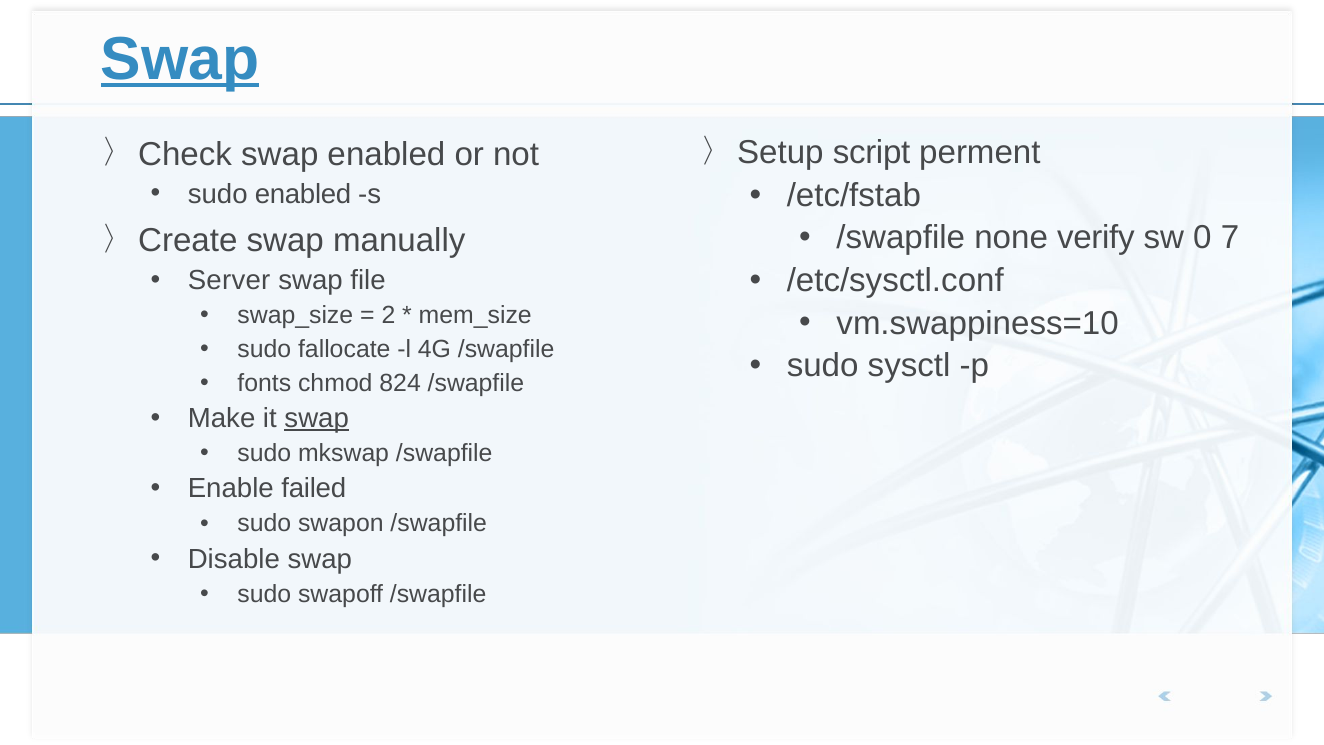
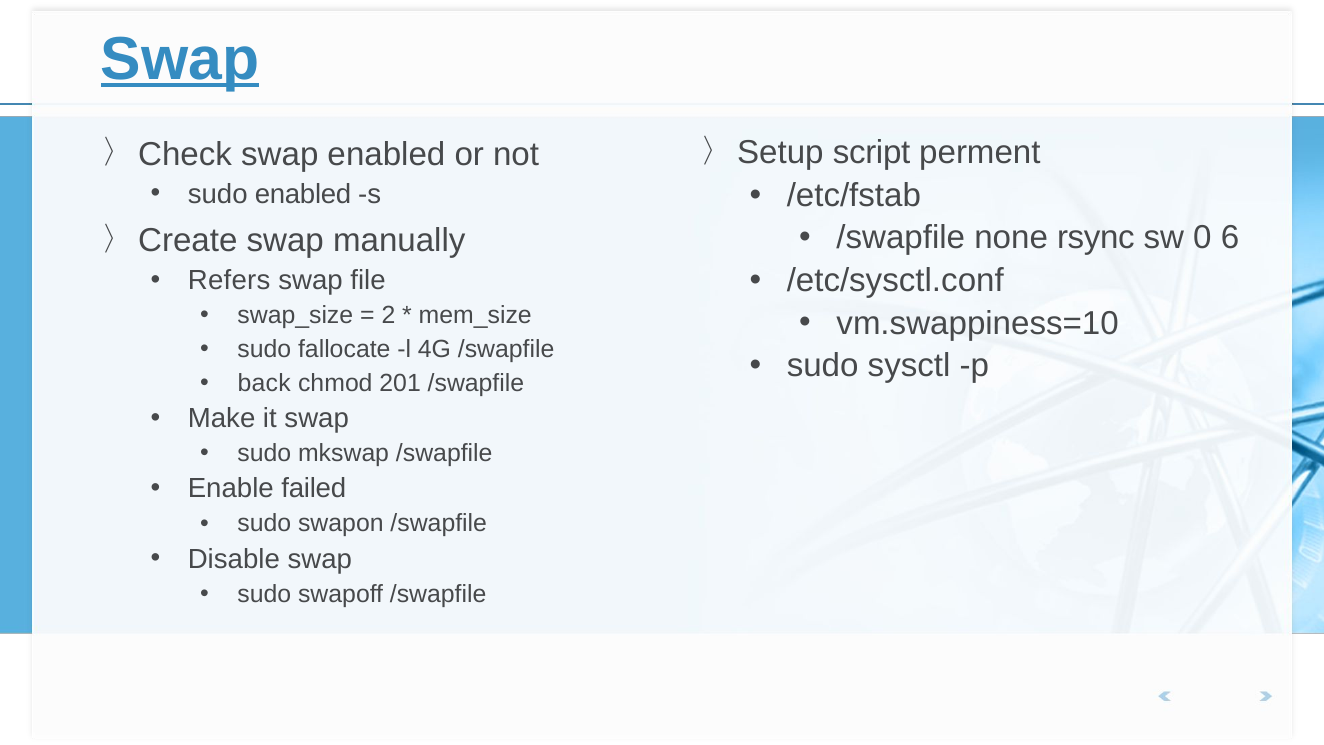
verify: verify -> rsync (1096, 238)
7: 7 -> 6 (1230, 238)
Server: Server -> Refers (229, 280)
fonts: fonts -> back (264, 383)
824: 824 -> 201 (400, 383)
swap underline: present -> none (317, 418)
